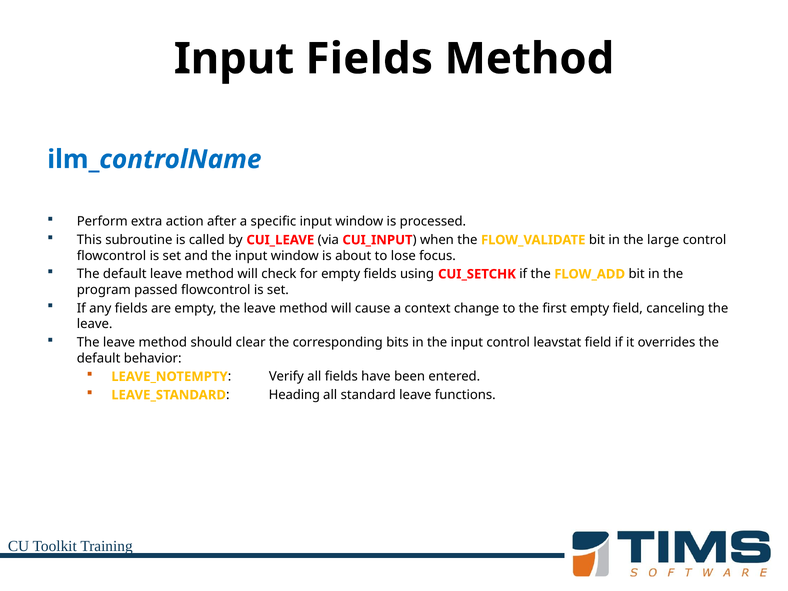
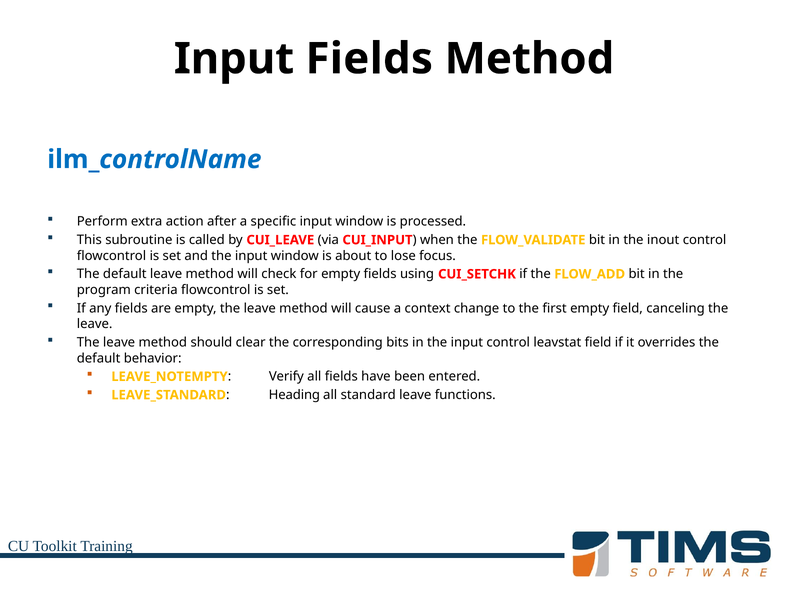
large: large -> inout (663, 240)
passed: passed -> criteria (156, 290)
